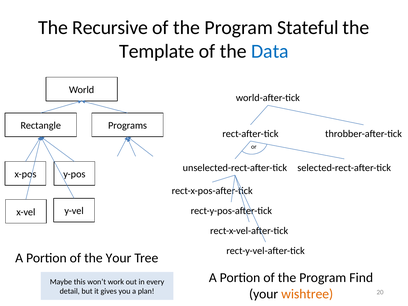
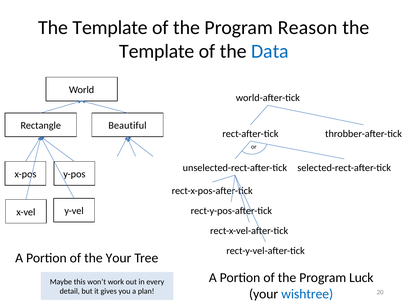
Recursive: Recursive -> Template (110, 28)
Stateful: Stateful -> Reason (308, 28)
Programs: Programs -> Beautiful (127, 126)
Find: Find -> Luck (361, 278)
wishtree colour: orange -> blue (307, 294)
